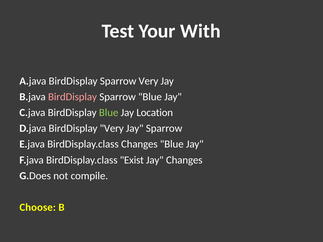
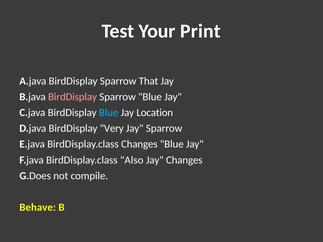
With: With -> Print (200, 31)
Sparrow Very: Very -> That (148, 81)
Blue colour: light green -> light blue (109, 113)
Exist: Exist -> Also (132, 160)
Choose: Choose -> Behave (38, 208)
